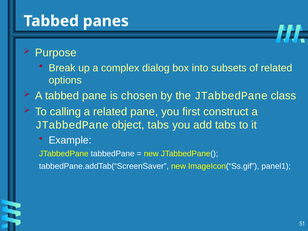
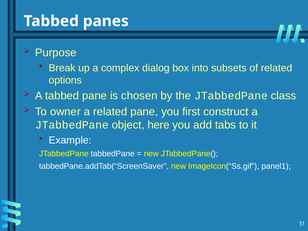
calling: calling -> owner (65, 112)
object tabs: tabs -> here (158, 125)
